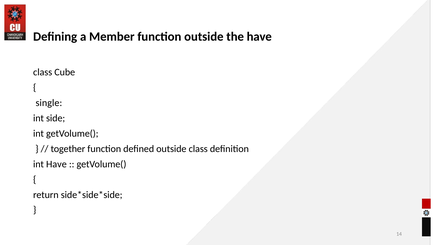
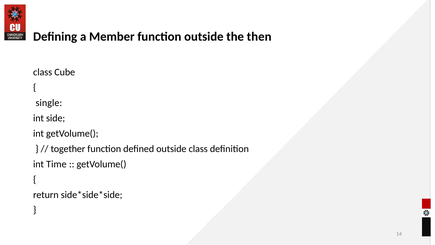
the have: have -> then (259, 37)
int Have: Have -> Time (56, 164)
